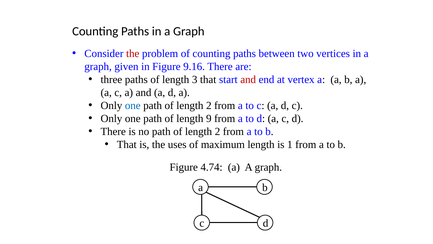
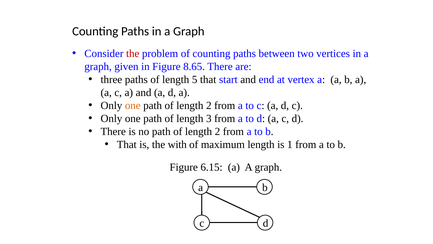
9.16: 9.16 -> 8.65 (194, 66)
3: 3 -> 5 (195, 79)
and colour: red -> black (248, 79)
one colour: blue -> orange (133, 105)
9: 9 -> 3 (209, 118)
uses: uses -> with (177, 144)
4.74: 4.74 -> 6.15 (212, 167)
